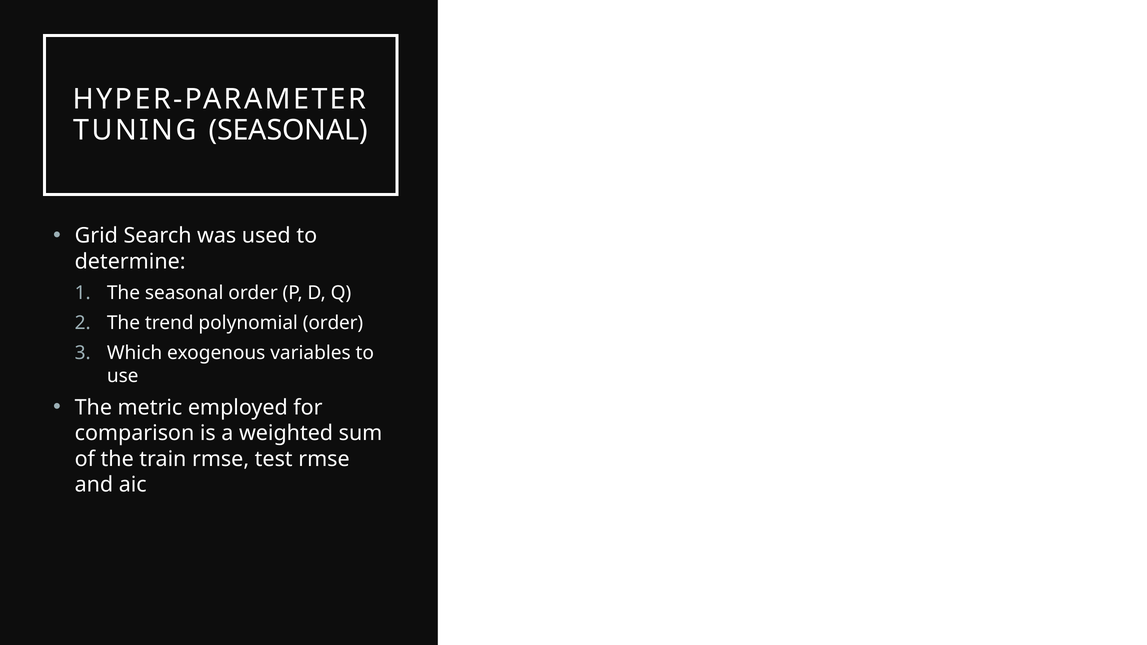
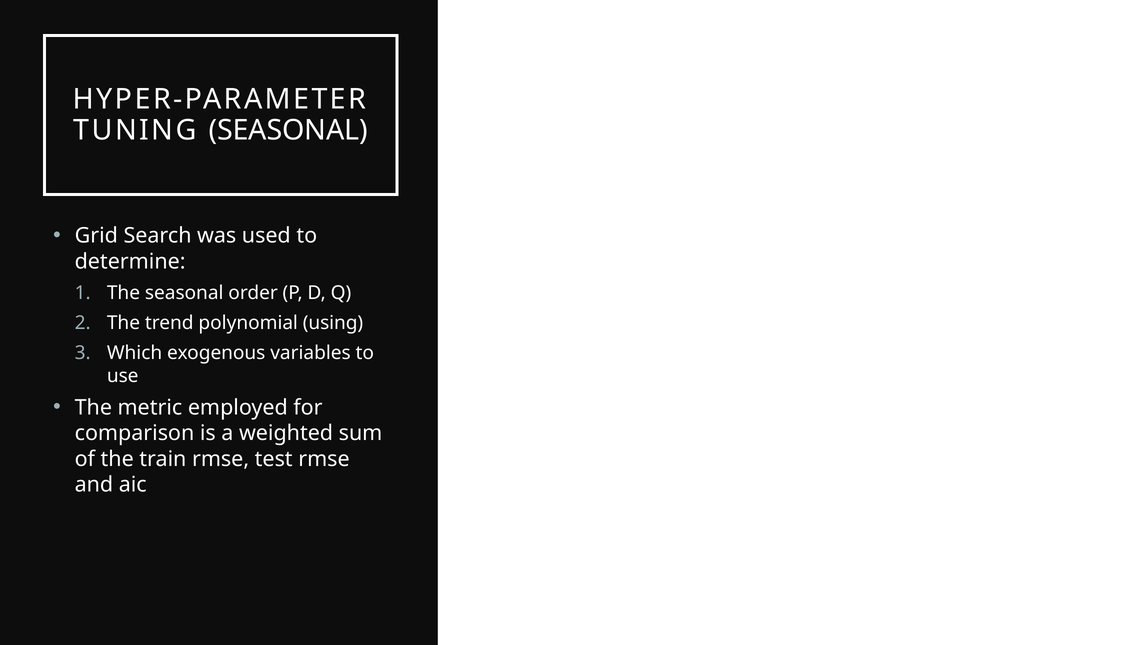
polynomial order: order -> using (333, 323)
